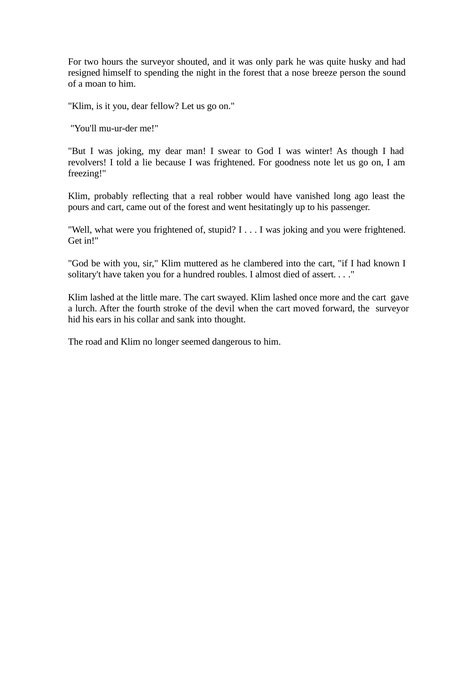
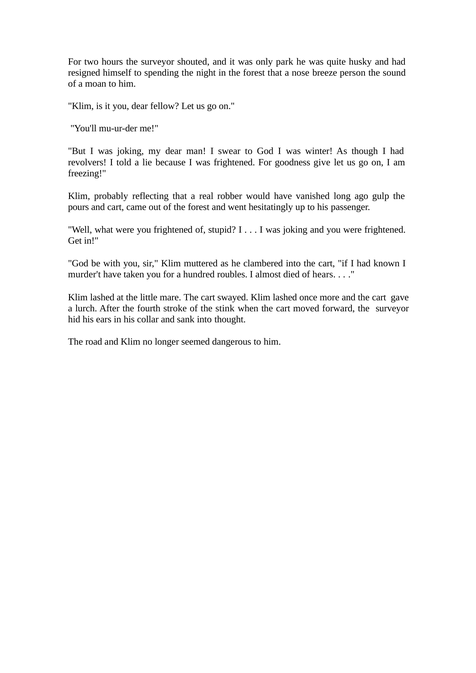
note: note -> give (322, 162)
least: least -> gulp (381, 196)
solitary't: solitary't -> murder't (84, 275)
assert: assert -> hears (324, 275)
devil: devil -> stink (225, 309)
